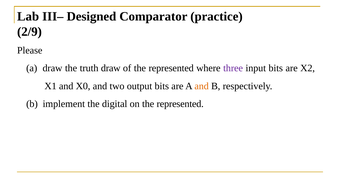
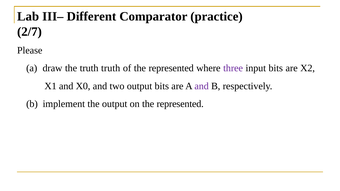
Designed: Designed -> Different (91, 16)
2/9: 2/9 -> 2/7 (29, 32)
truth draw: draw -> truth (111, 68)
and colour: orange -> purple (202, 86)
the digital: digital -> output (115, 104)
